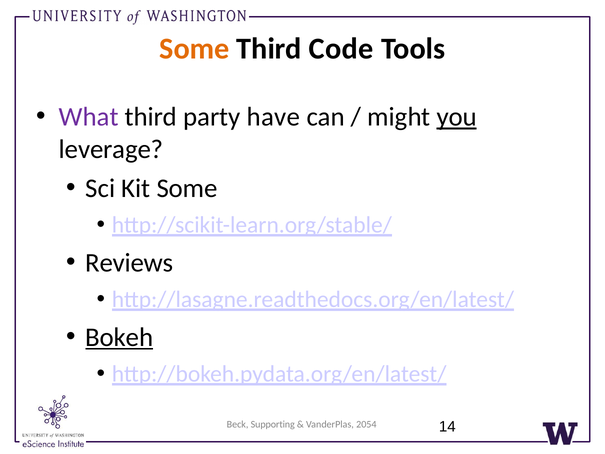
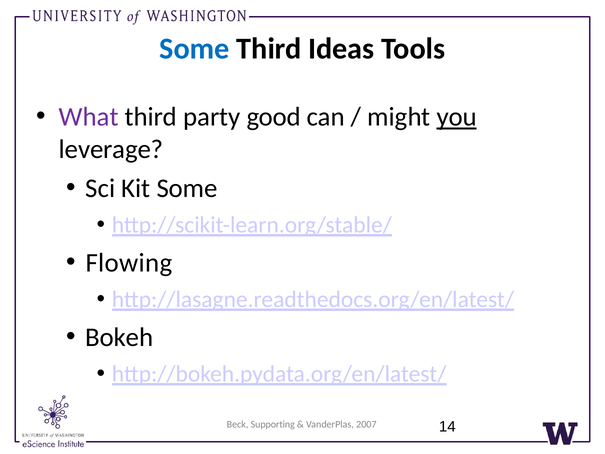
Some colour: orange -> blue (194, 49)
Code: Code -> Ideas (341, 49)
have: have -> good (274, 117)
Reviews: Reviews -> Flowing (129, 263)
Bokeh underline: present -> none (119, 337)
2054: 2054 -> 2007 (366, 424)
